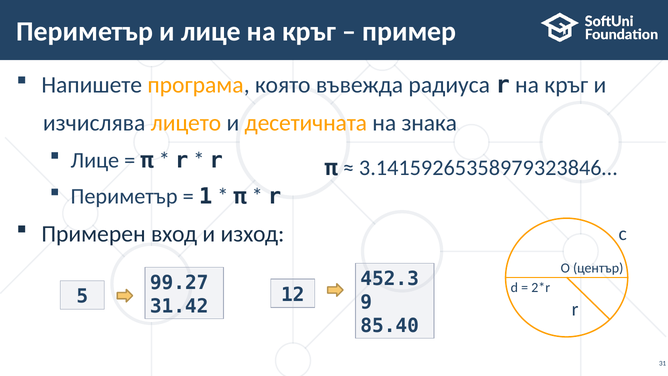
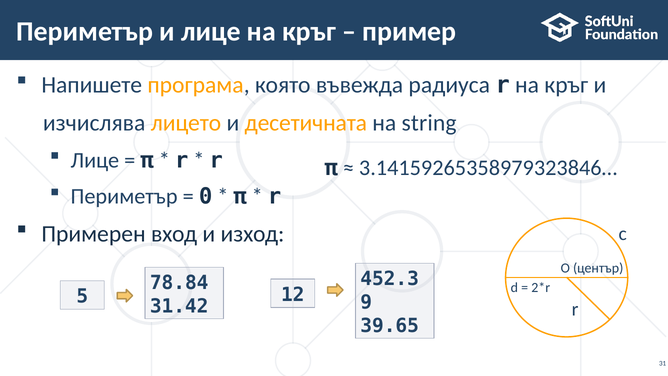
знака: знака -> string (429, 123)
1: 1 -> 0 (206, 197)
99.27: 99.27 -> 78.84 (179, 283)
85.40: 85.40 -> 39.65 (390, 325)
